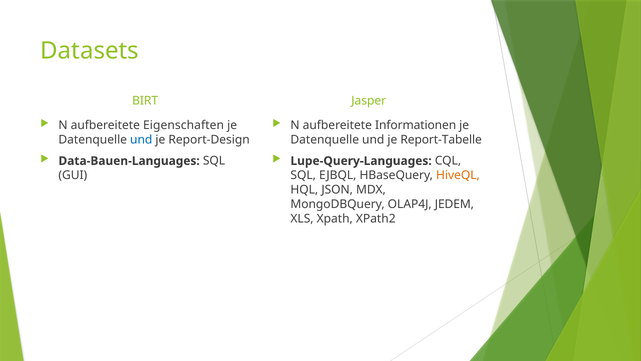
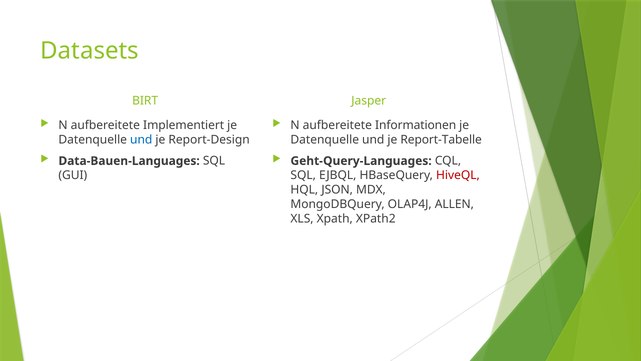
Eigenschaften: Eigenschaften -> Implementiert (184, 125)
Lupe-Query-Languages: Lupe-Query-Languages -> Geht-Query-Languages (361, 161)
HiveQL colour: orange -> red (458, 175)
JEDEM: JEDEM -> ALLEN (454, 204)
